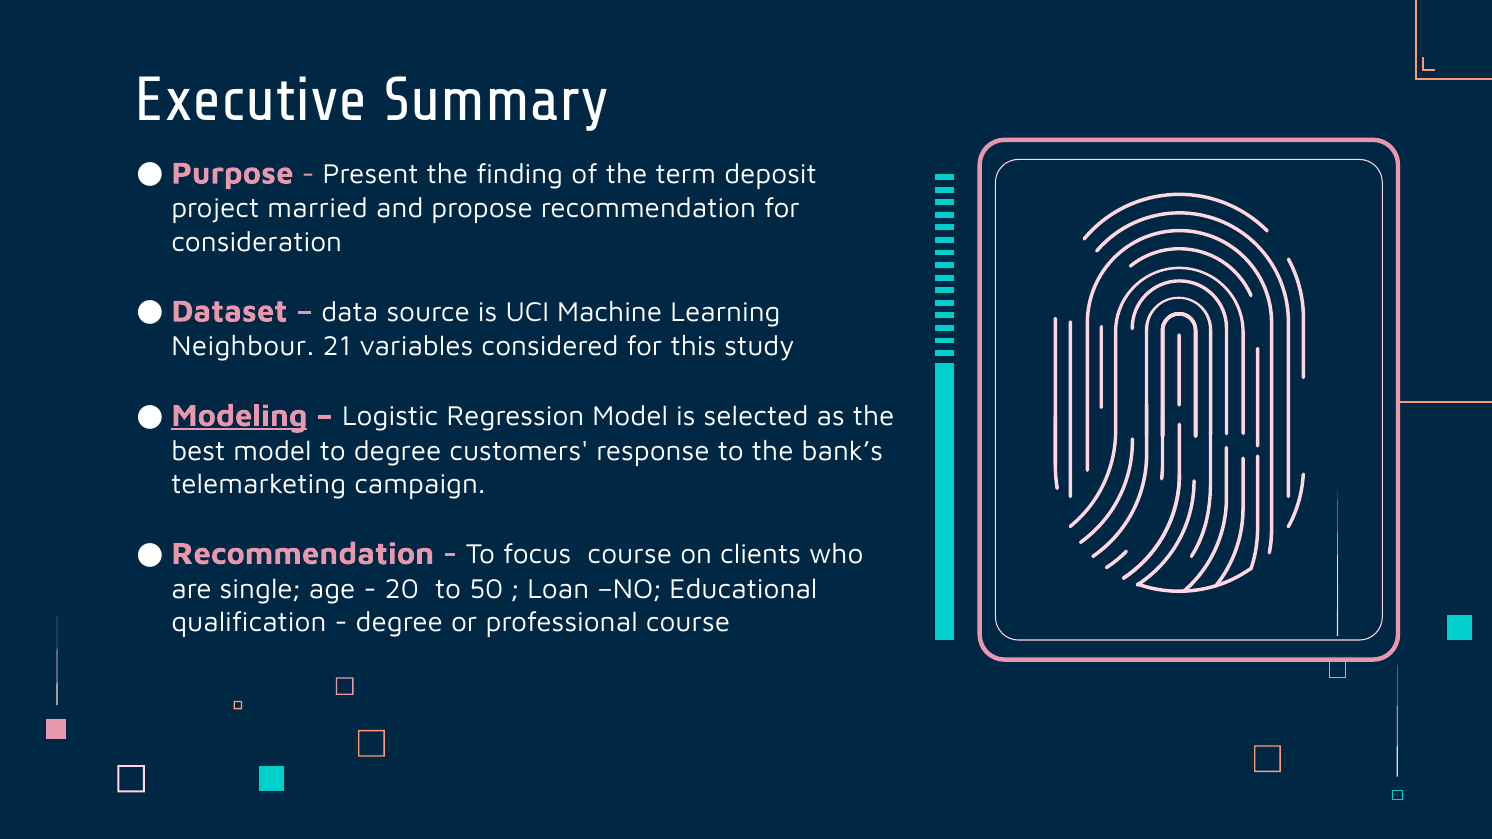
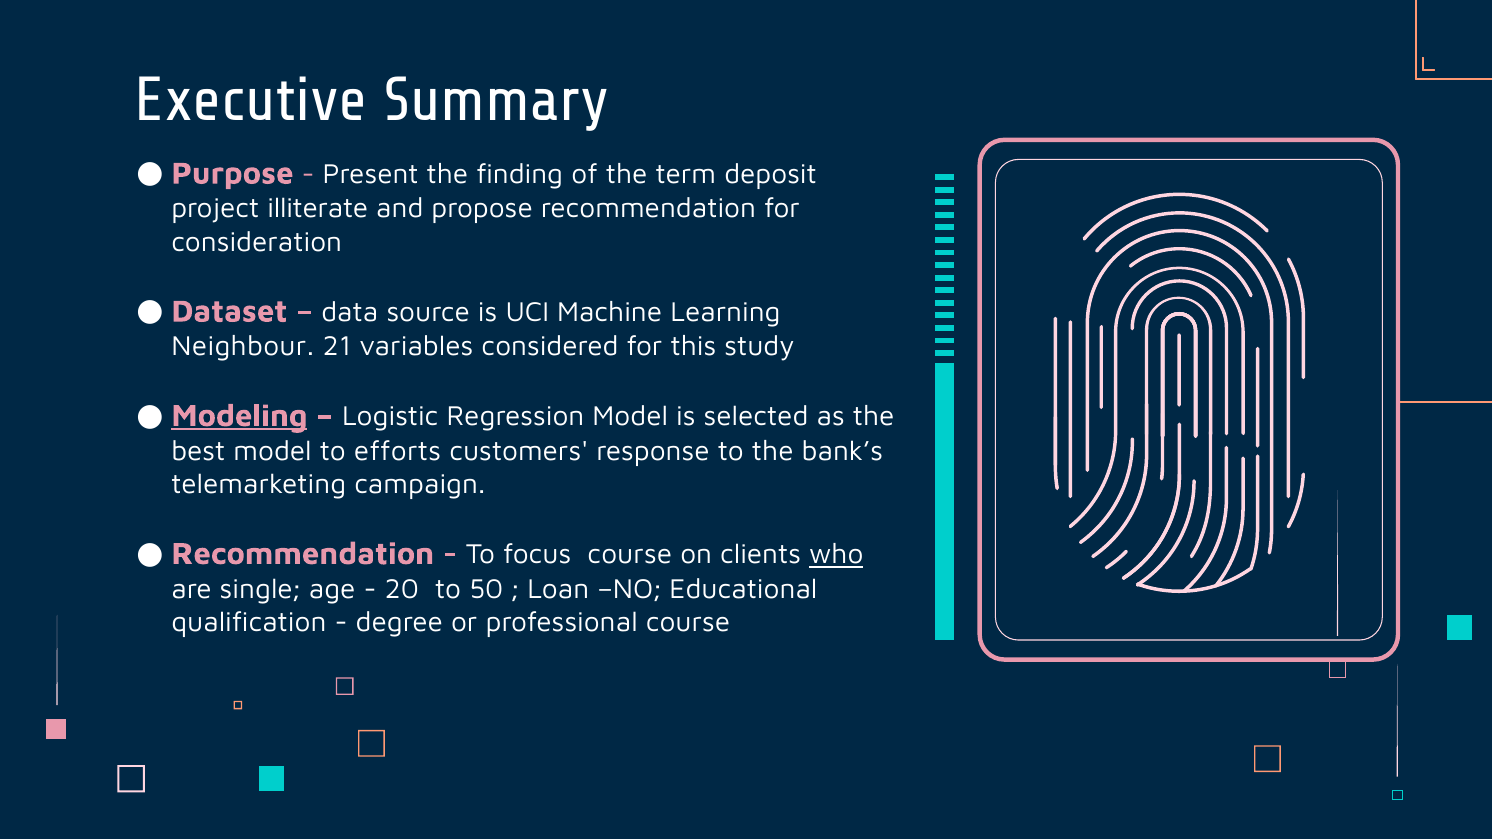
married: married -> illiterate (318, 209)
to degree: degree -> efforts (397, 451)
who underline: none -> present (836, 555)
